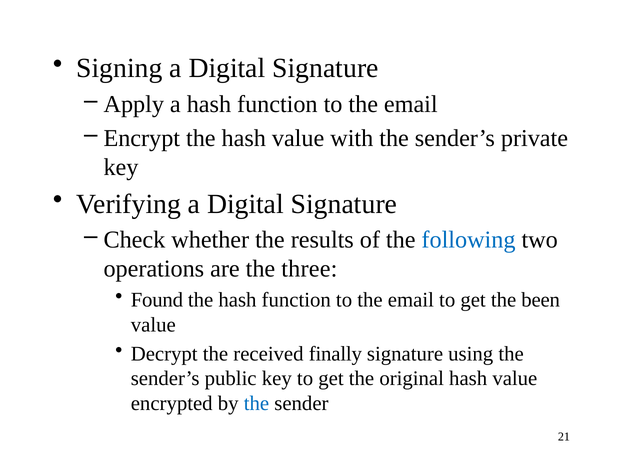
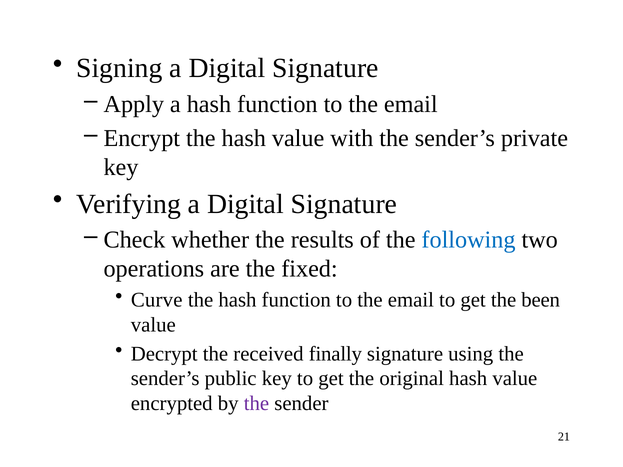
three: three -> fixed (309, 269)
Found: Found -> Curve (157, 300)
the colour: blue -> purple (256, 404)
